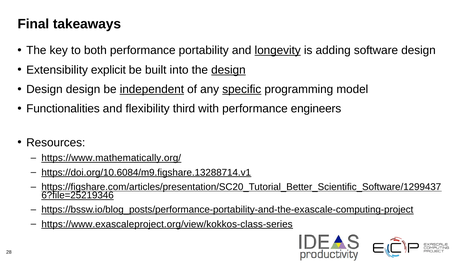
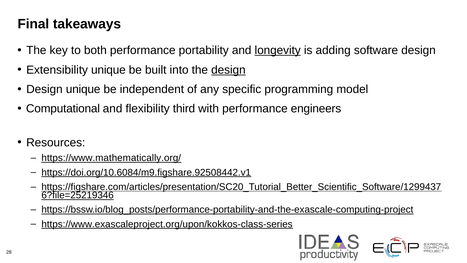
Extensibility explicit: explicit -> unique (108, 70)
Design design: design -> unique (83, 89)
independent underline: present -> none (152, 89)
specific underline: present -> none (242, 89)
Functionalities: Functionalities -> Computational (63, 109)
https://doi.org/10.6084/m9.figshare.13288714.v1: https://doi.org/10.6084/m9.figshare.13288714.v1 -> https://doi.org/10.6084/m9.figshare.92508442.v1 (146, 172)
https://www.exascaleproject.org/view/kokkos-class-series: https://www.exascaleproject.org/view/kokkos-class-series -> https://www.exascaleproject.org/upon/kokkos-class-series (167, 224)
